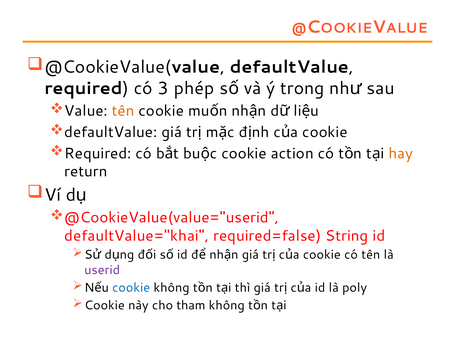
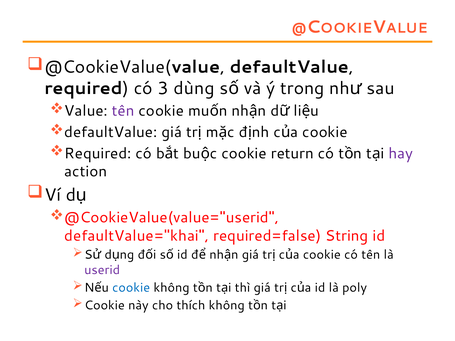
phép: phép -> dùng (194, 88)
tên colour: orange -> purple (123, 111)
action: action -> return (292, 153)
hay colour: orange -> purple (401, 153)
return: return -> action (86, 172)
tham: tham -> thích (191, 306)
